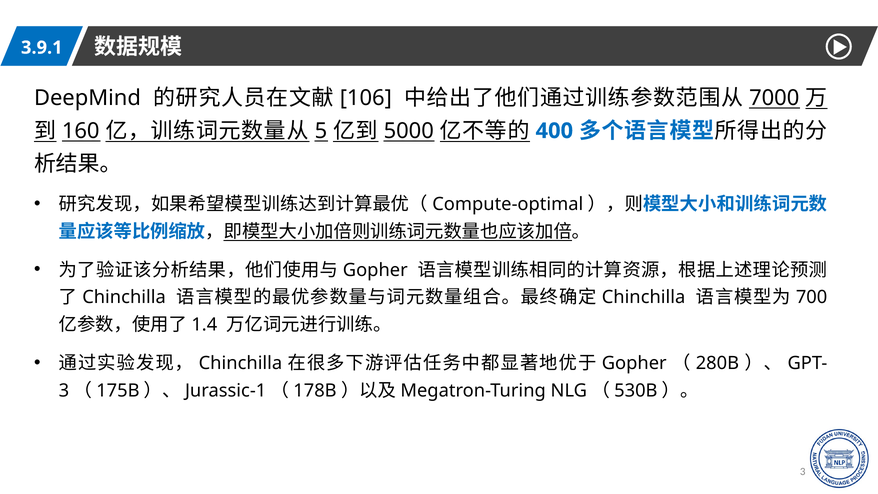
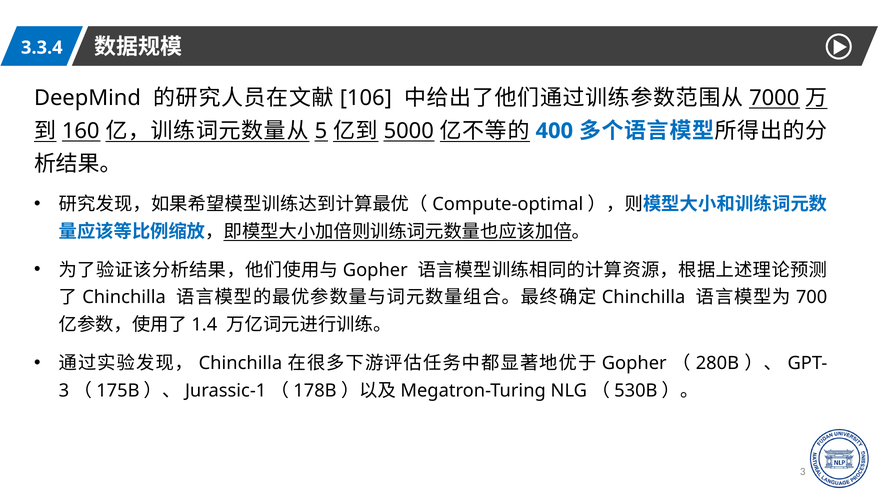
3.9.1: 3.9.1 -> 3.3.4 (42, 48)
